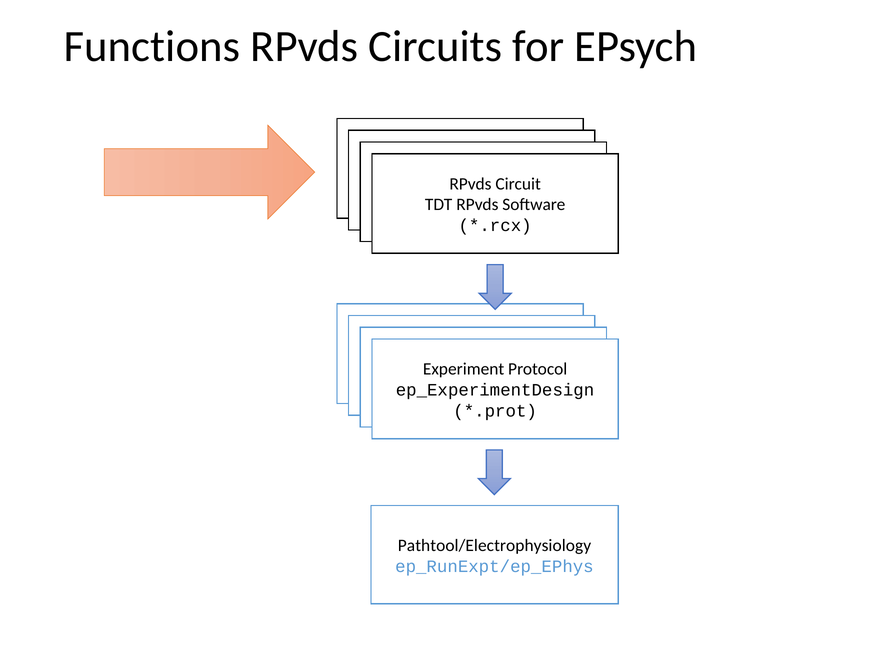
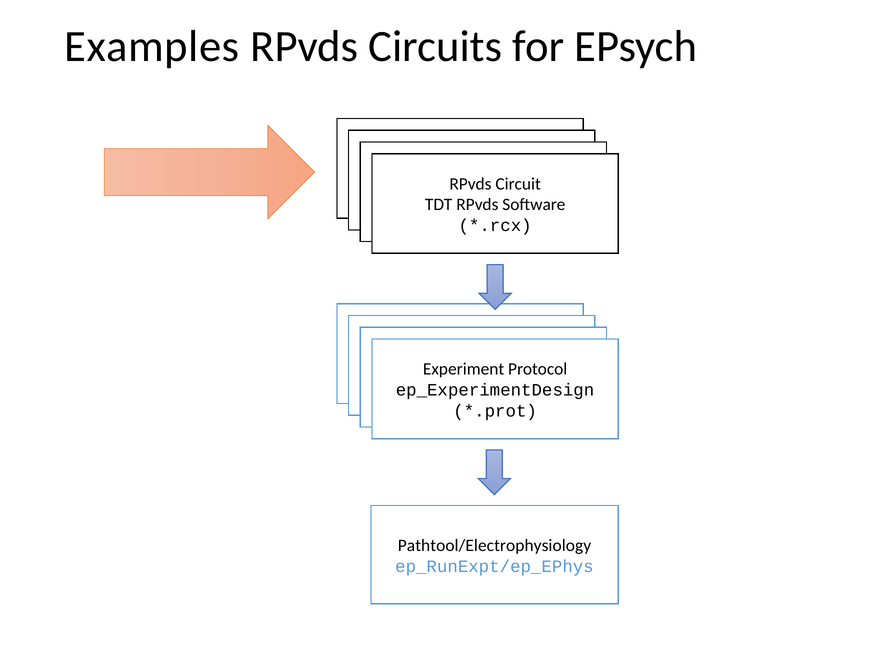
Functions: Functions -> Examples (152, 46)
